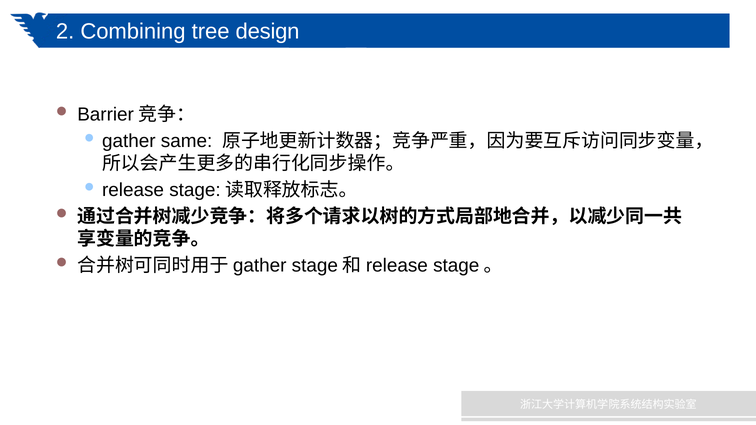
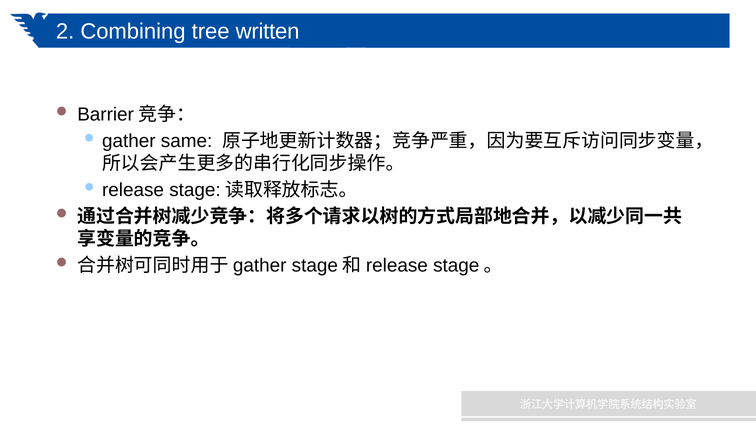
design: design -> written (268, 32)
